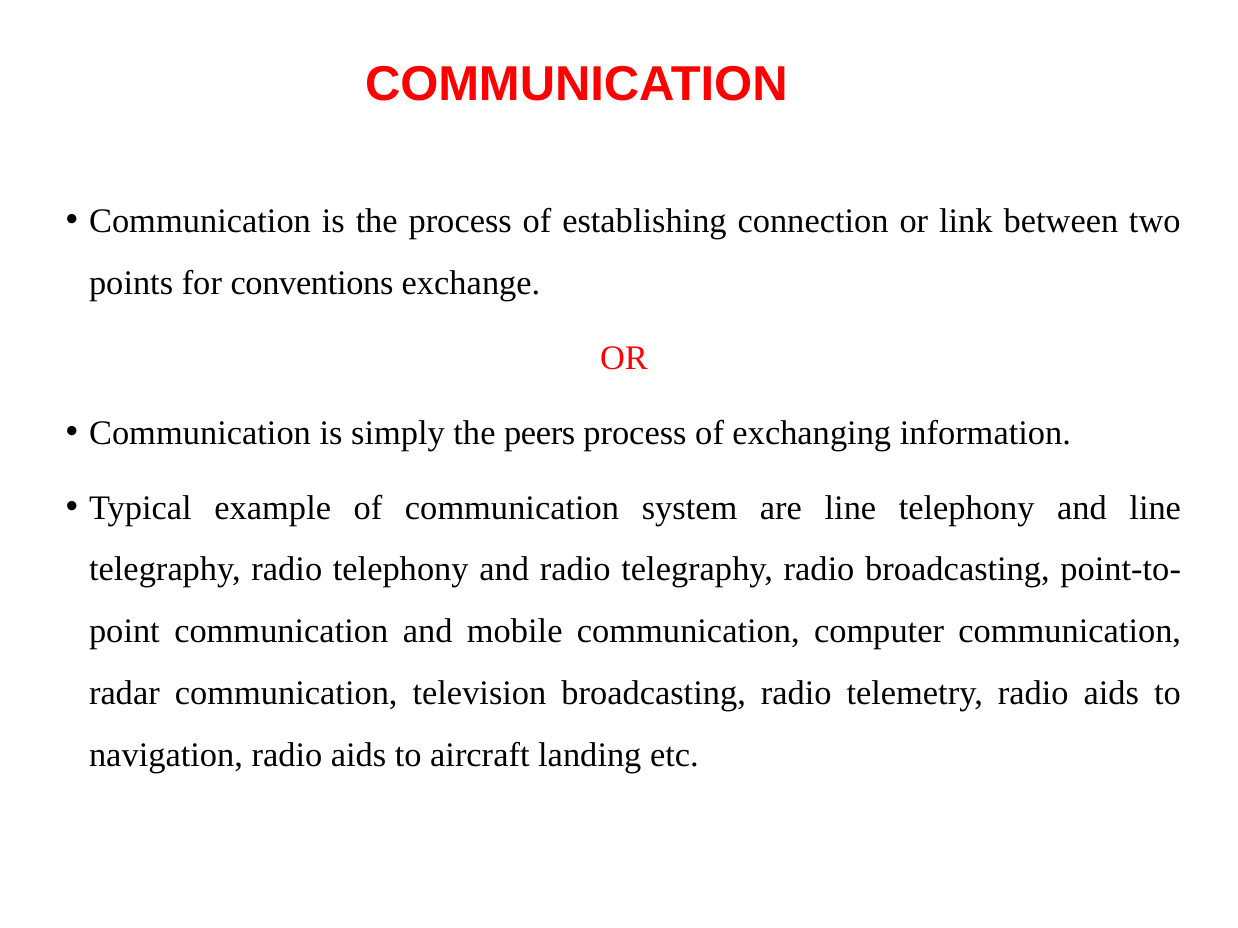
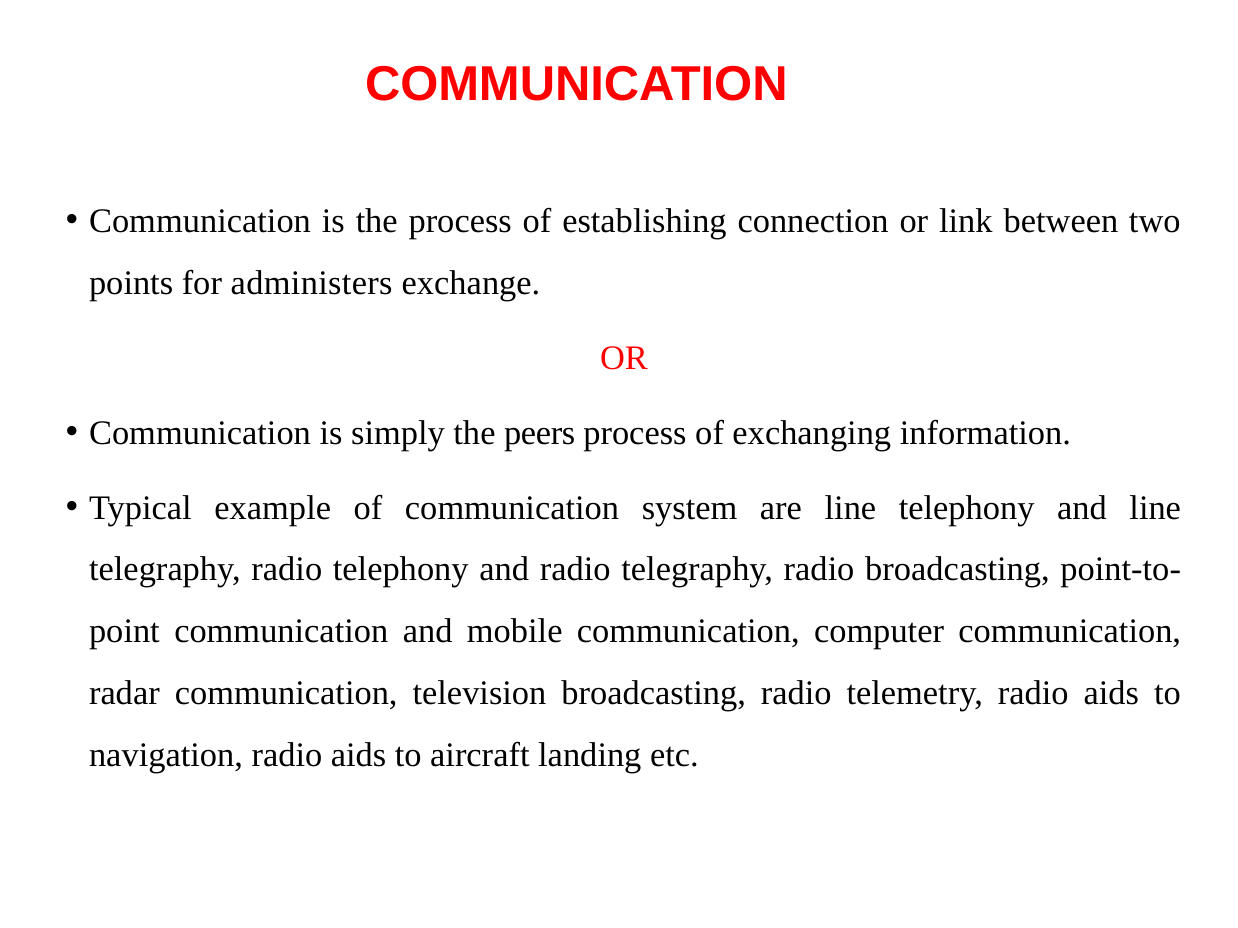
conventions: conventions -> administers (312, 284)
